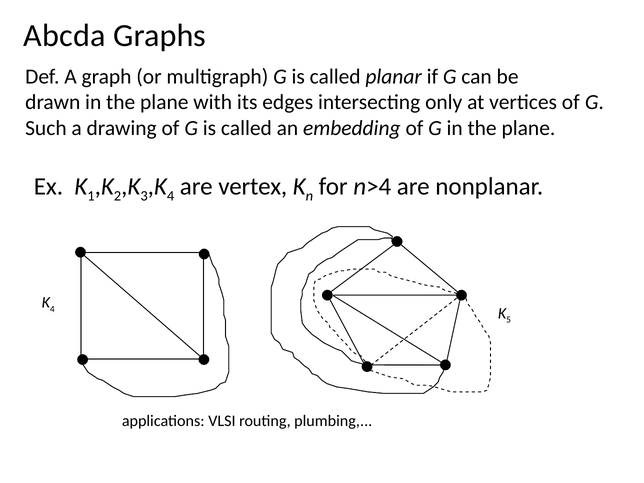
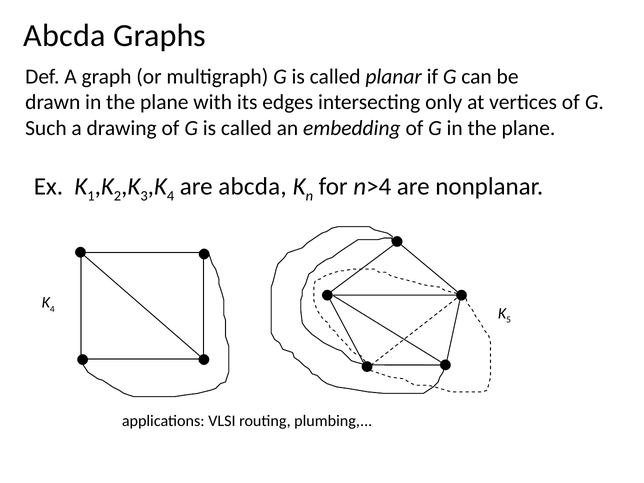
are vertex: vertex -> abcda (252, 186)
